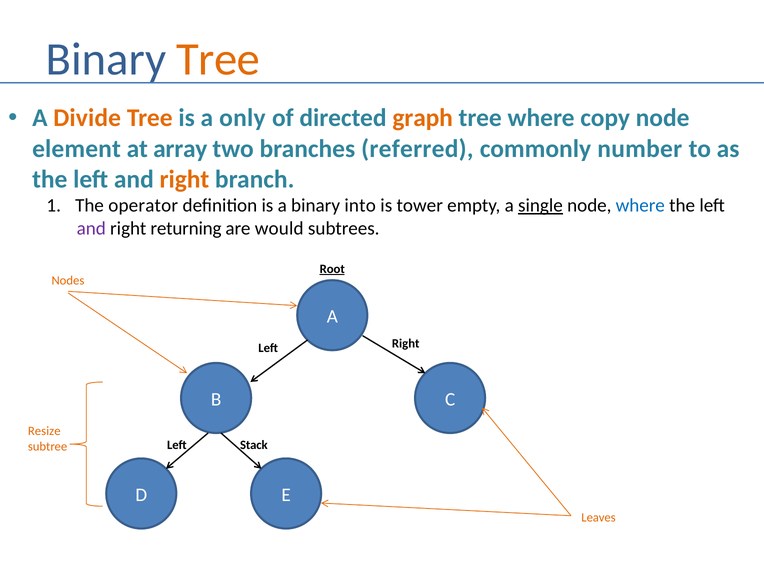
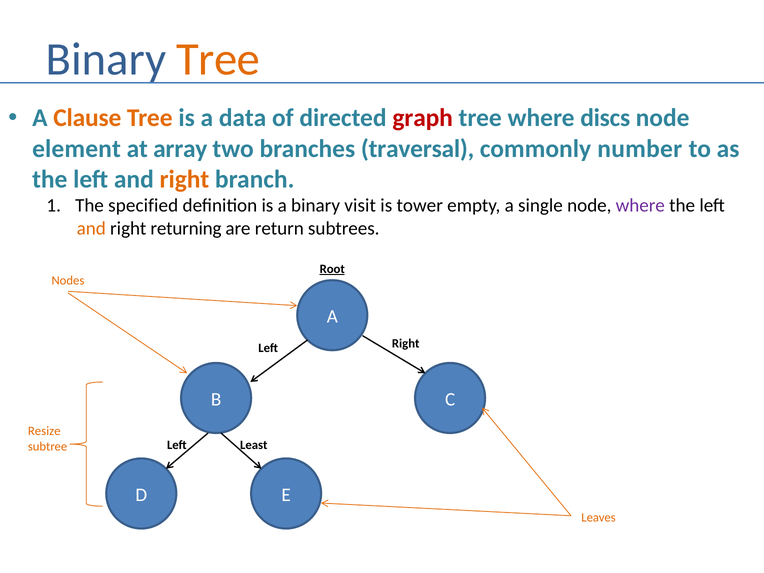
Divide: Divide -> Clause (87, 118)
only: only -> data (243, 118)
graph colour: orange -> red (423, 118)
copy: copy -> discs (605, 118)
referred: referred -> traversal (418, 149)
operator: operator -> specified (143, 205)
into: into -> visit (360, 205)
single underline: present -> none (540, 205)
where colour: blue -> purple (640, 205)
and colour: purple -> orange (91, 228)
would: would -> return (279, 228)
Stack: Stack -> Least (254, 445)
